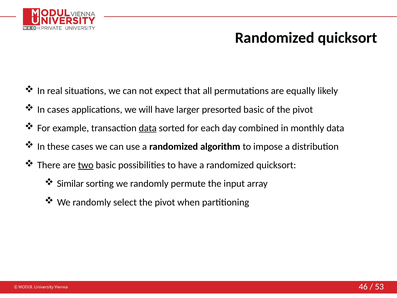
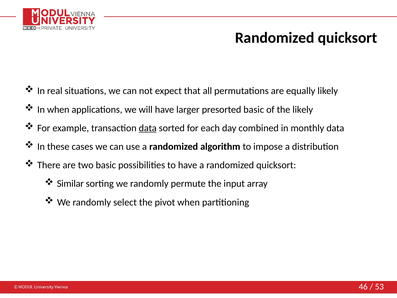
In cases: cases -> when (58, 109)
of the pivot: pivot -> likely (303, 109)
two underline: present -> none (86, 165)
